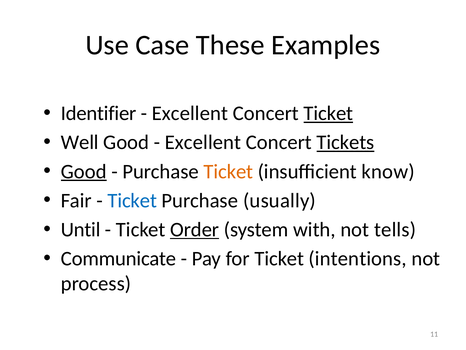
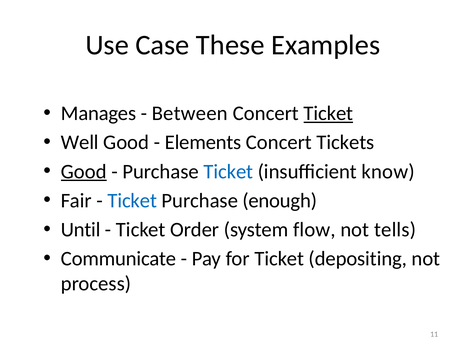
Identifier: Identifier -> Manages (99, 113)
Excellent: Excellent -> Between (190, 113)
Excellent: Excellent -> Elements (203, 142)
Tickets underline: present -> none (345, 142)
Ticket colour: orange -> blue (228, 171)
usually: usually -> enough (280, 200)
Order underline: present -> none (195, 229)
with: with -> flow (314, 229)
intentions: intentions -> depositing (358, 258)
